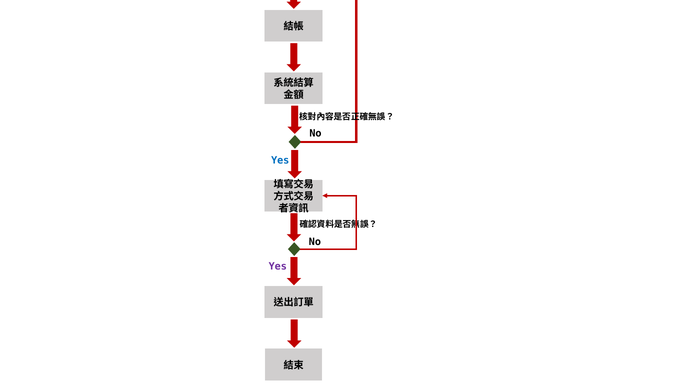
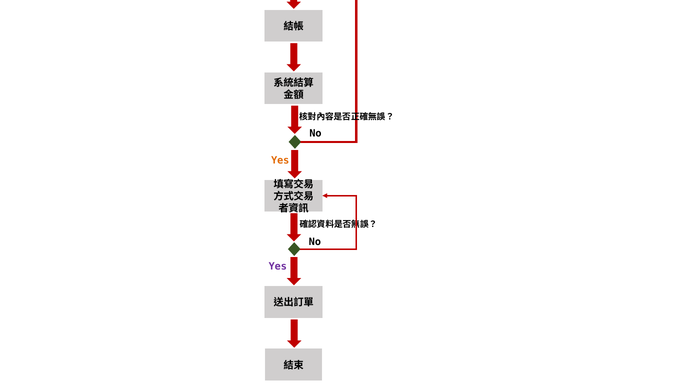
Yes colour: blue -> orange (280, 160)
